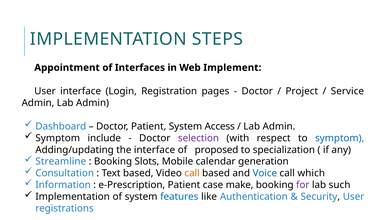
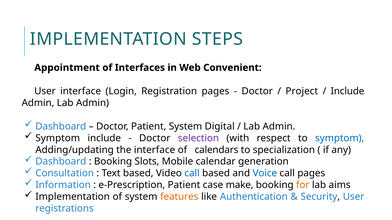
Implement: Implement -> Convenient (232, 68)
Service: Service -> Include (347, 91)
Access: Access -> Digital (220, 127)
proposed: proposed -> calendars (217, 150)
Streamline: Streamline -> Dashboard (61, 162)
call colour: orange -> blue (192, 174)
call which: which -> pages (311, 174)
for colour: purple -> orange (303, 185)
such: such -> aims (340, 185)
features colour: blue -> orange (179, 197)
